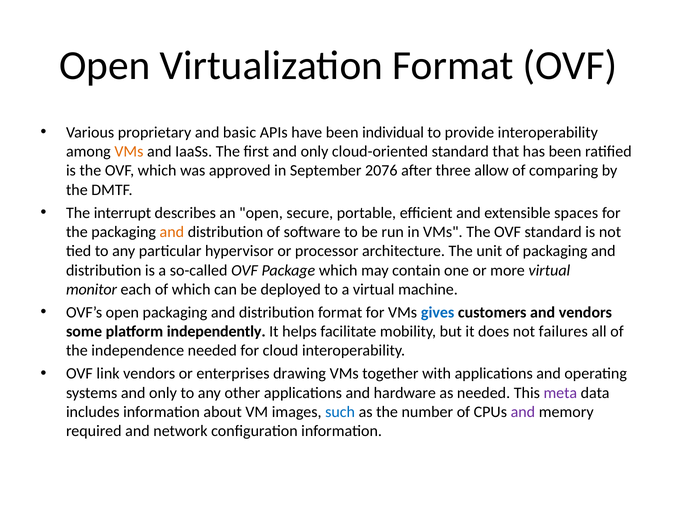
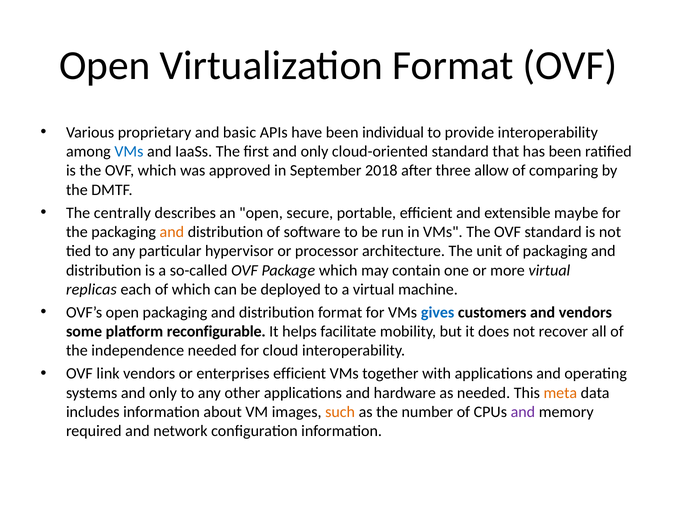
VMs colour: orange -> blue (129, 152)
2076: 2076 -> 2018 (381, 171)
interrupt: interrupt -> centrally (122, 213)
spaces: spaces -> maybe (576, 213)
monitor: monitor -> replicas (91, 290)
independently: independently -> reconfigurable (216, 332)
failures: failures -> recover (563, 332)
enterprises drawing: drawing -> efficient (300, 374)
meta colour: purple -> orange (560, 393)
such colour: blue -> orange (340, 413)
